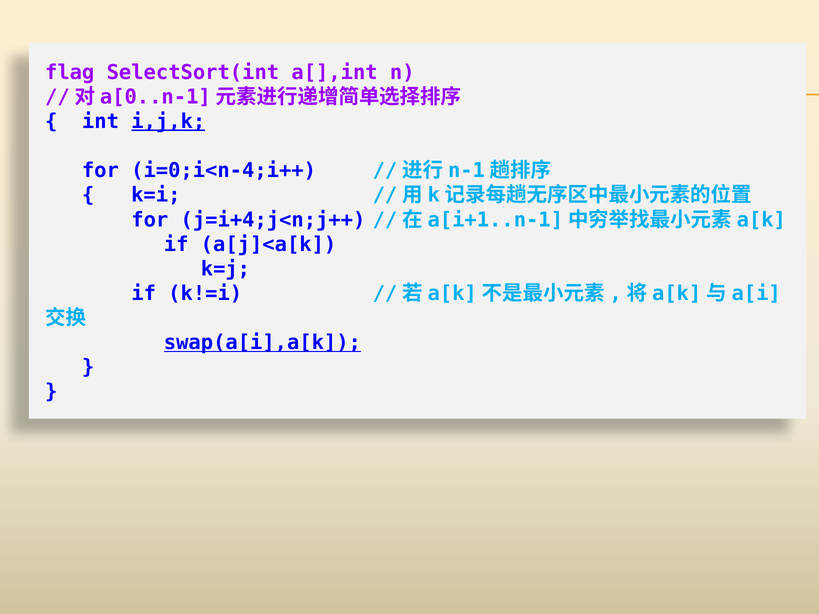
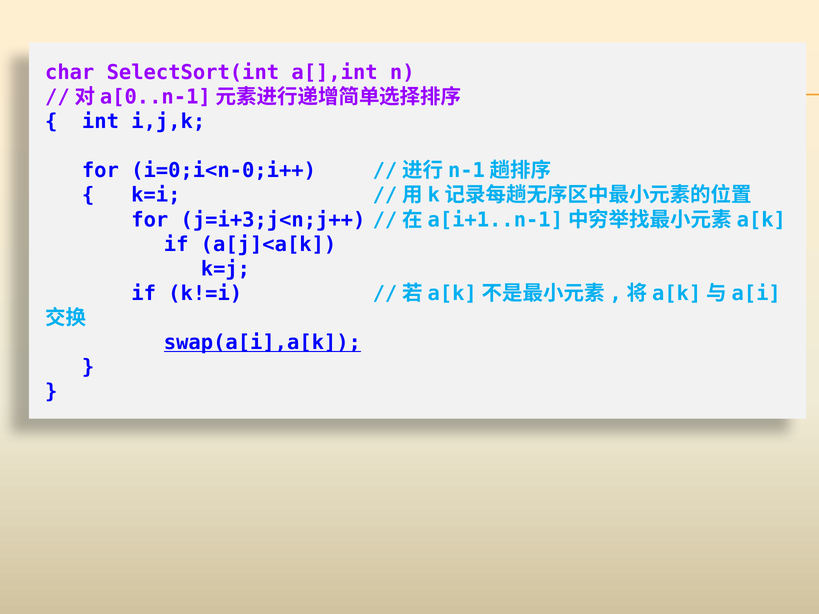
flag: flag -> char (70, 72)
i,j,k underline: present -> none (168, 122)
i=0;i<n-4;i++: i=0;i<n-4;i++ -> i=0;i<n-0;i++ (224, 171)
j=i+4;j<n;j++: j=i+4;j<n;j++ -> j=i+3;j<n;j++ (273, 220)
